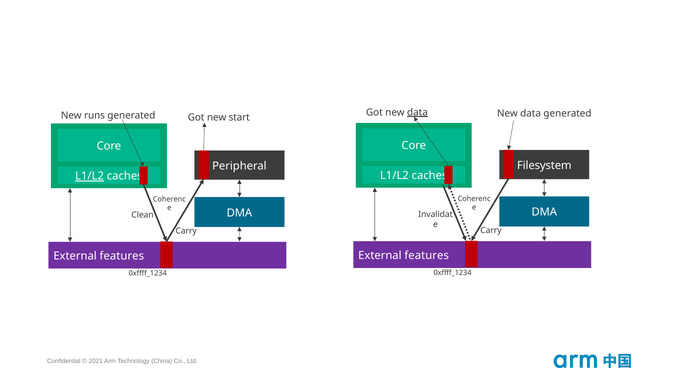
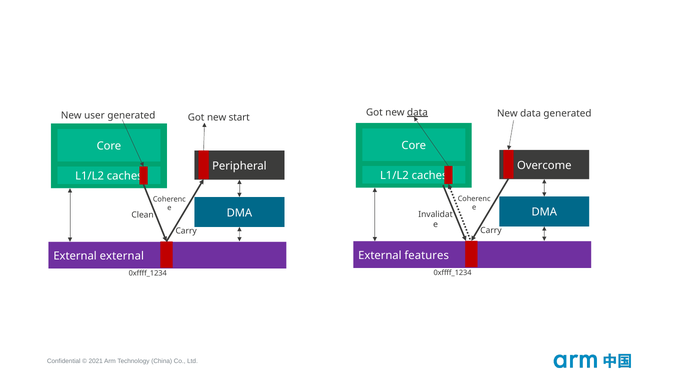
runs: runs -> user (94, 116)
Filesystem: Filesystem -> Overcome (544, 165)
L1/L2 underline: present -> none (90, 176)
features: features -> external (122, 256)
